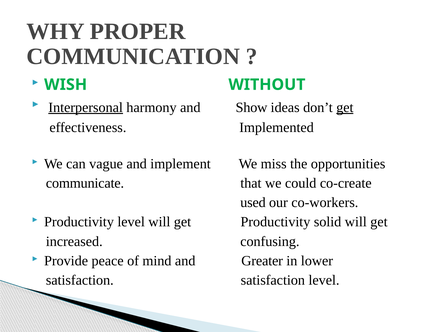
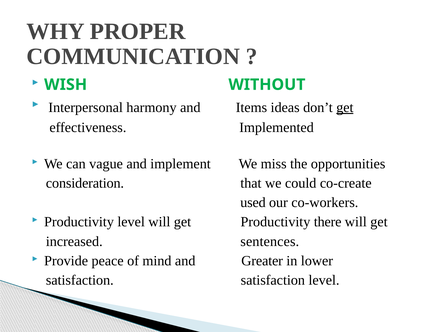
Interpersonal underline: present -> none (86, 107)
Show: Show -> Items (251, 107)
communicate: communicate -> consideration (85, 183)
solid: solid -> there (328, 222)
confusing: confusing -> sentences (270, 241)
